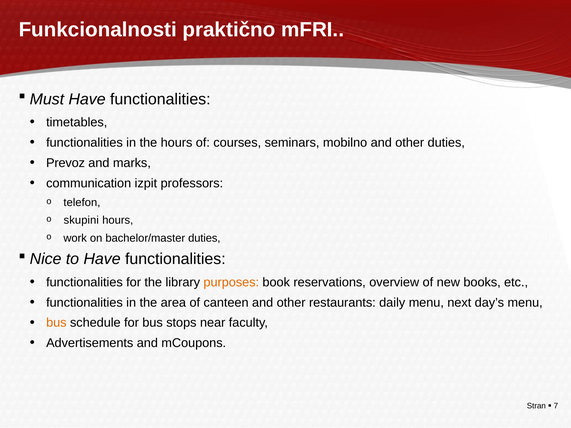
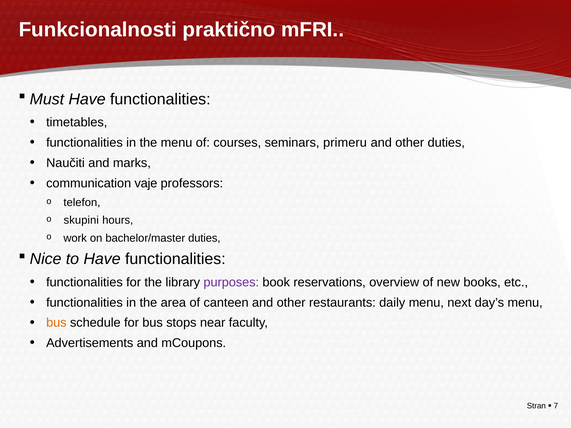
the hours: hours -> menu (177, 143)
mobilno: mobilno -> primeru (345, 143)
Prevoz: Prevoz -> Naučiti (65, 163)
izpit: izpit -> vaje (146, 183)
purposes colour: orange -> purple (231, 282)
